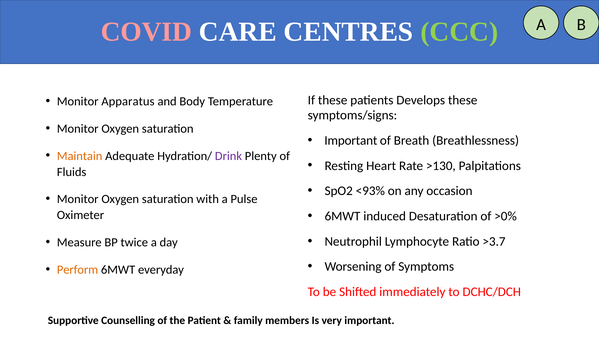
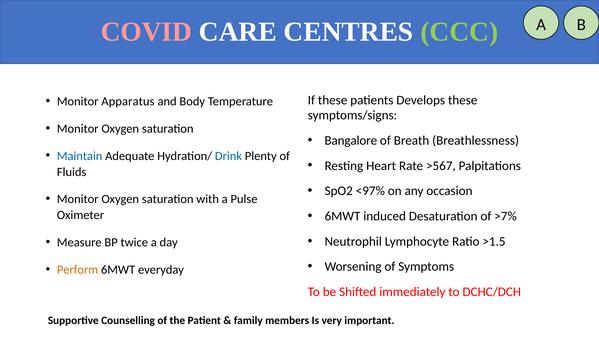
Important: Important -> Bangalore (351, 140)
Maintain colour: orange -> blue (80, 156)
Drink colour: purple -> blue (228, 156)
>130: >130 -> >567 (441, 166)
<93%: <93% -> <97% (370, 191)
>0%: >0% -> >7% (506, 216)
>3.7: >3.7 -> >1.5 (494, 241)
